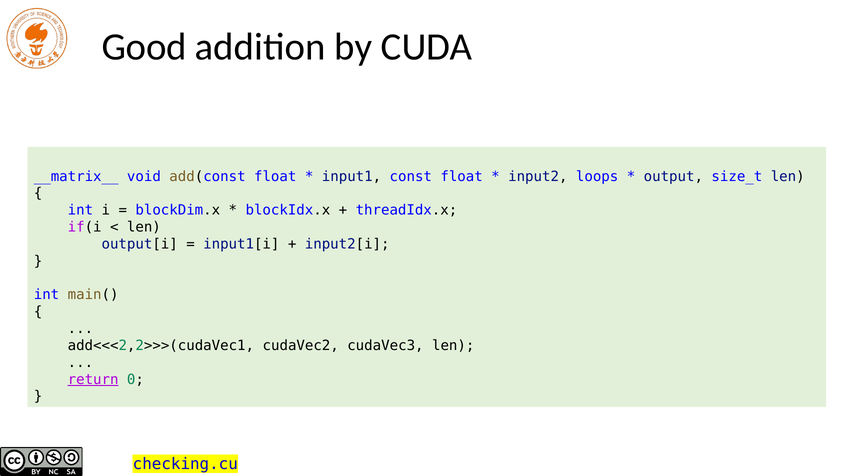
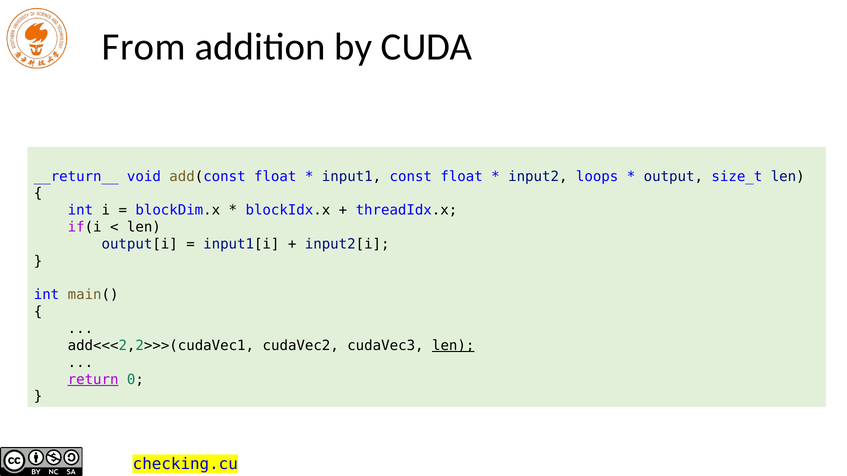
Good: Good -> From (144, 47)
__matrix__: __matrix__ -> __return__ (76, 177)
len underline: none -> present (453, 346)
